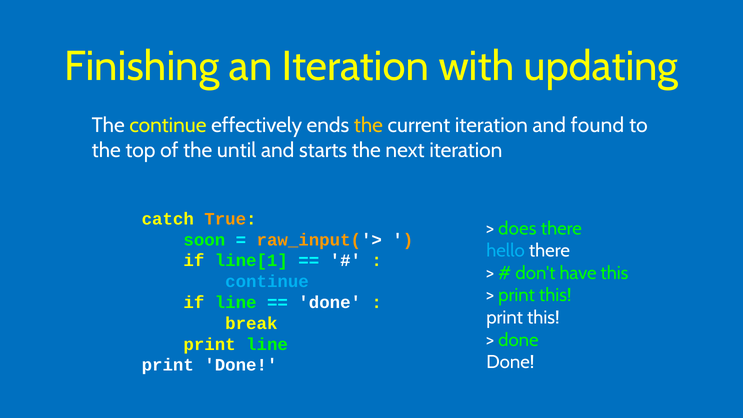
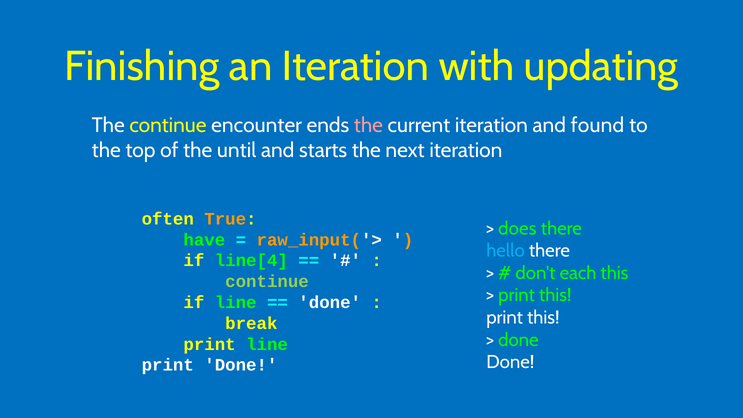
effectively: effectively -> encounter (257, 125)
the colour: yellow -> pink (368, 125)
catch: catch -> often (168, 219)
soon: soon -> have (204, 240)
line[1: line[1 -> line[4 (251, 261)
have: have -> each (578, 273)
continue colour: light blue -> light green (267, 282)
